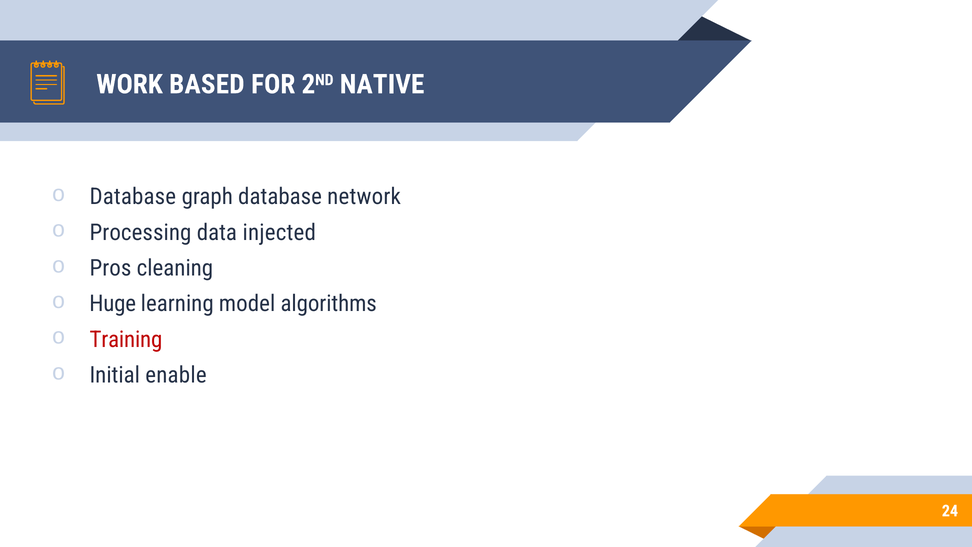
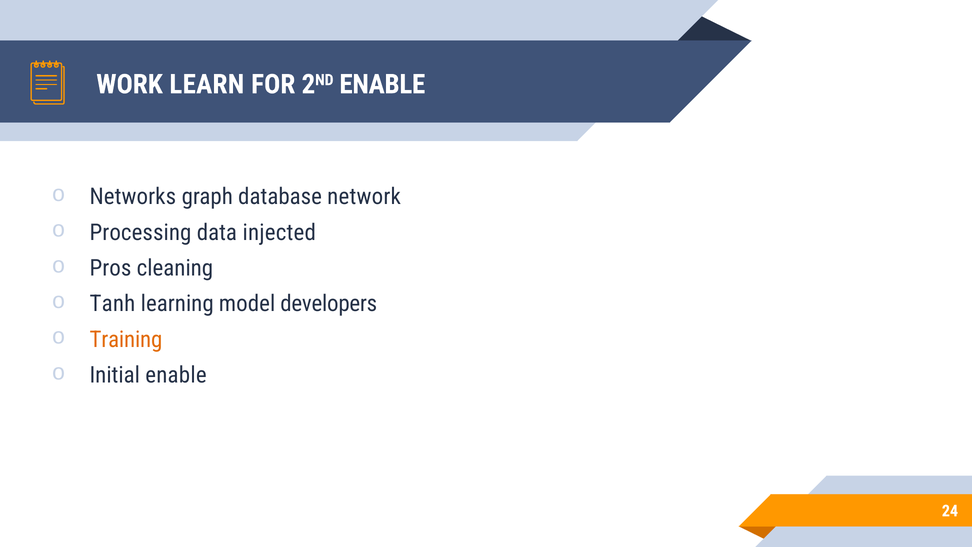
BASED: BASED -> LEARN (207, 84)
2ND NATIVE: NATIVE -> ENABLE (382, 84)
Database: Database -> Networks (133, 197)
Huge: Huge -> Tanh (112, 304)
algorithms: algorithms -> developers (329, 304)
Training colour: red -> orange (126, 339)
